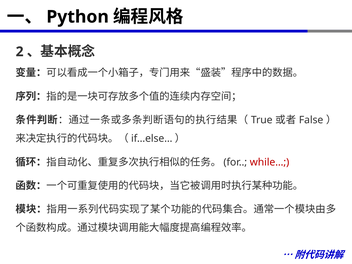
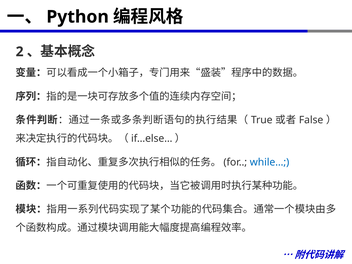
while… colour: red -> blue (270, 162)
